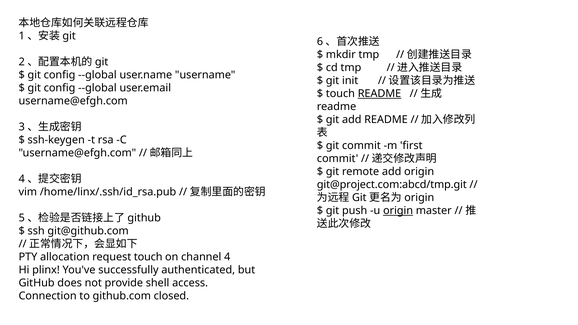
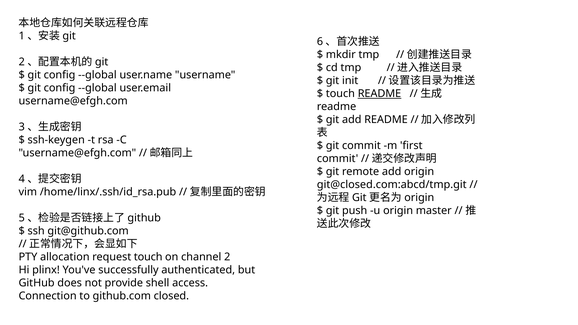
git@project.com:abcd/tmp.git: git@project.com:abcd/tmp.git -> git@closed.com:abcd/tmp.git (392, 185)
origin underline: present -> none (398, 211)
4: 4 -> 2 (227, 257)
